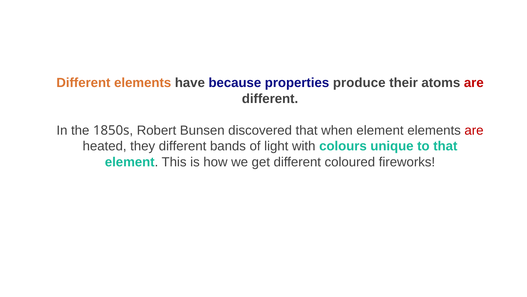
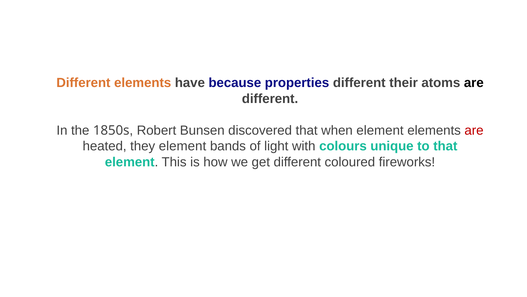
properties produce: produce -> different (359, 83)
are colour: red -> black (474, 83)
they different: different -> element (183, 146)
